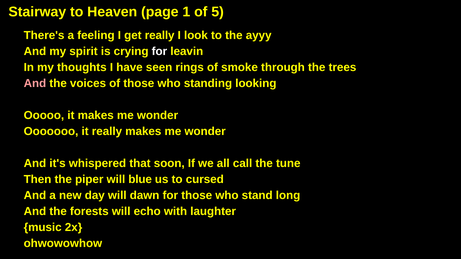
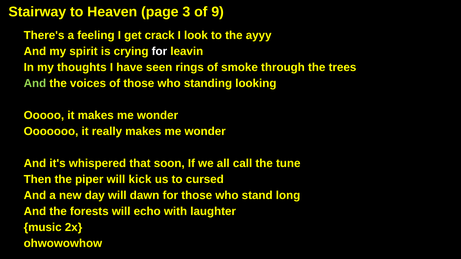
1: 1 -> 3 (186, 12)
5: 5 -> 9 (218, 12)
get really: really -> crack (160, 35)
And colour: pink -> light green (35, 83)
blue: blue -> kick (140, 179)
